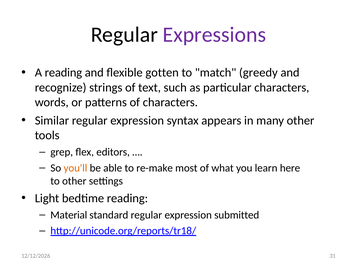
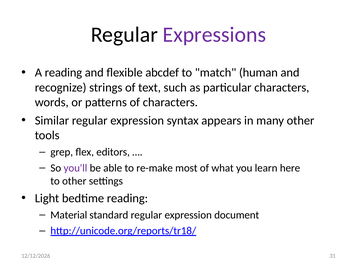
gotten: gotten -> abcdef (162, 73)
greedy: greedy -> human (258, 73)
you'll colour: orange -> purple (75, 168)
submitted: submitted -> document (237, 215)
